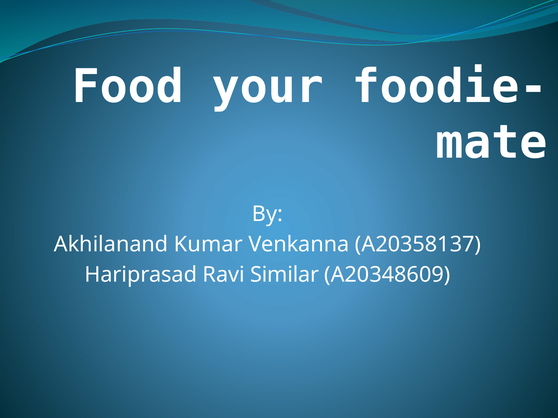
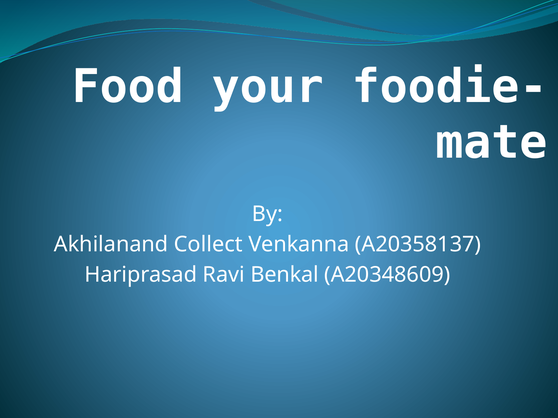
Kumar: Kumar -> Collect (208, 245)
Similar: Similar -> Benkal (285, 275)
